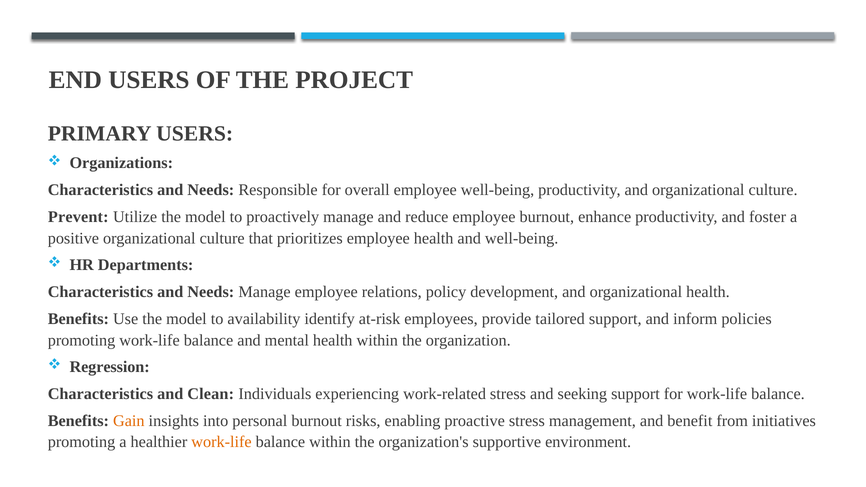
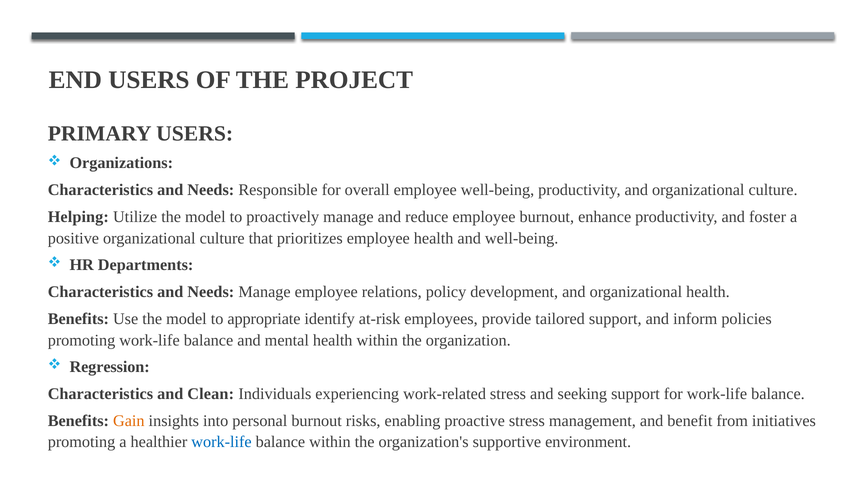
Prevent: Prevent -> Helping (78, 217)
availability: availability -> appropriate (264, 319)
work-life colour: orange -> blue (221, 442)
